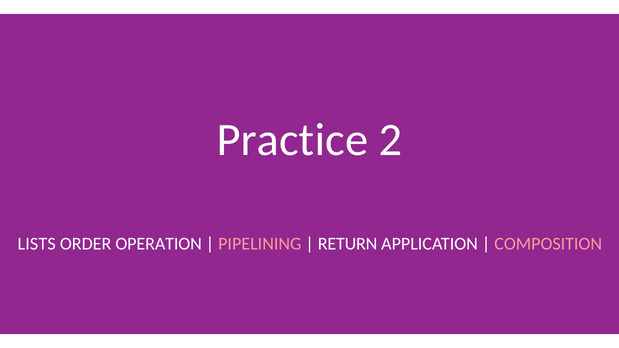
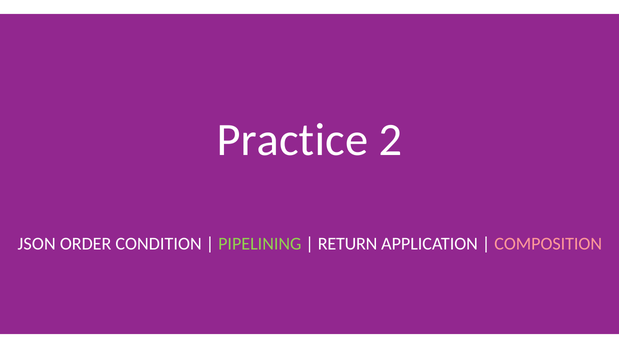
LISTS: LISTS -> JSON (37, 244)
OPERATION: OPERATION -> CONDITION (159, 244)
PIPELINING colour: pink -> light green (260, 244)
